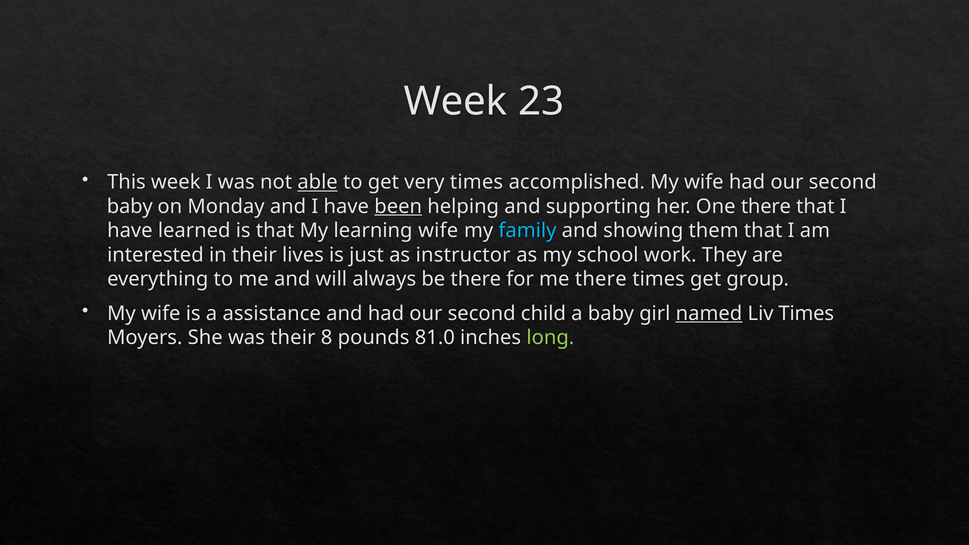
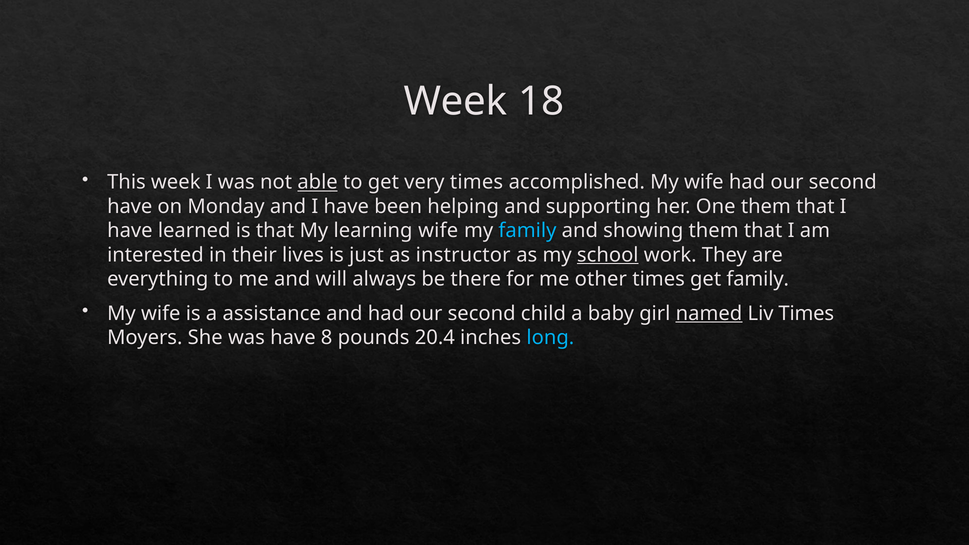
23: 23 -> 18 (541, 101)
baby: baby -> have (130, 206)
been underline: present -> none (398, 206)
One there: there -> them (766, 206)
school underline: none -> present (608, 255)
me there: there -> other (601, 279)
get group: group -> family (758, 279)
was their: their -> have (293, 338)
81.0: 81.0 -> 20.4 (435, 338)
long colour: light green -> light blue (550, 338)
